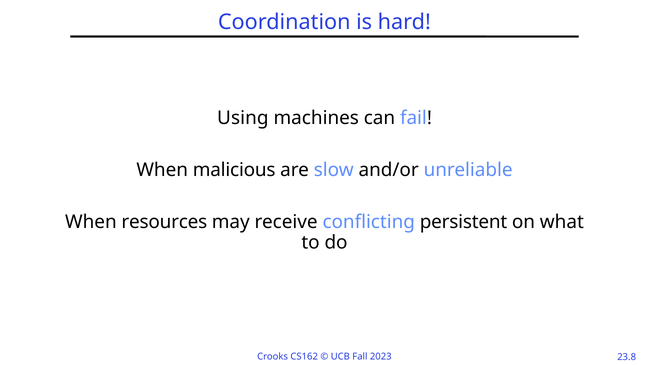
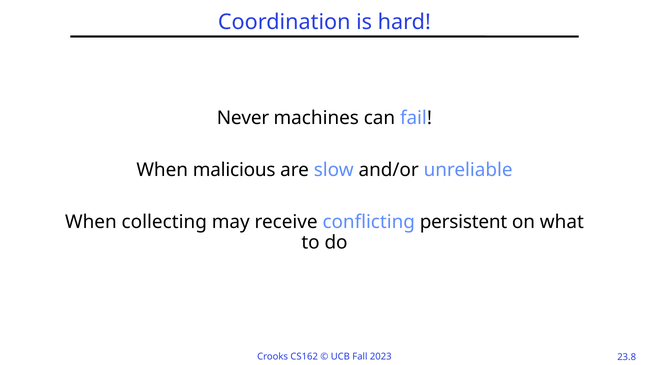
Using: Using -> Never (243, 118)
resources: resources -> collecting (164, 222)
